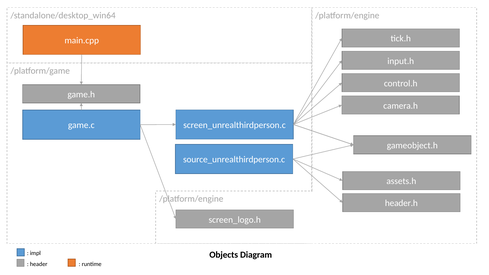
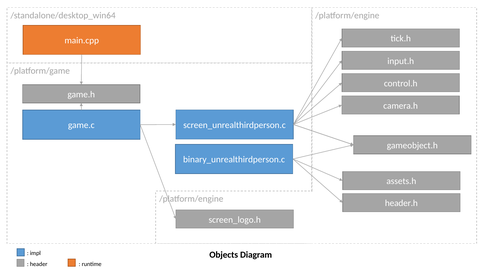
source_unrealthirdperson.c: source_unrealthirdperson.c -> binary_unrealthirdperson.c (234, 160)
